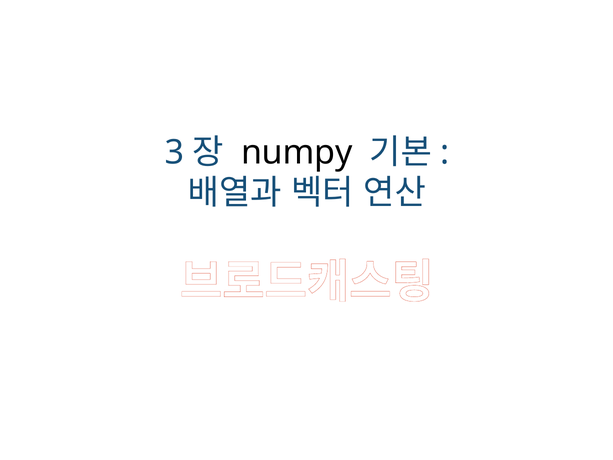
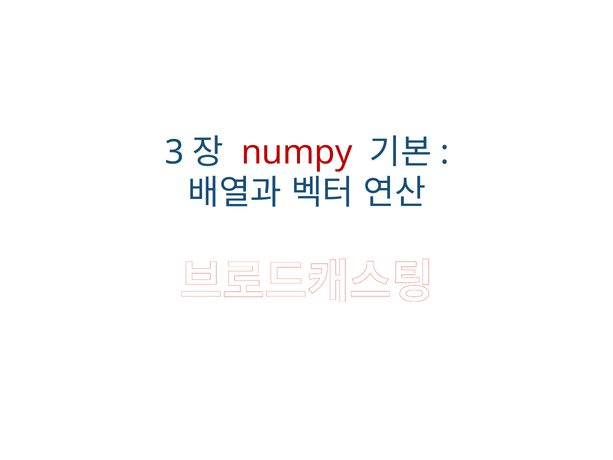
numpy colour: black -> red (297, 152)
